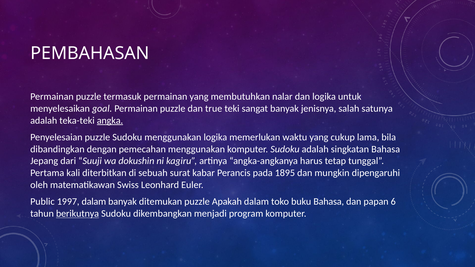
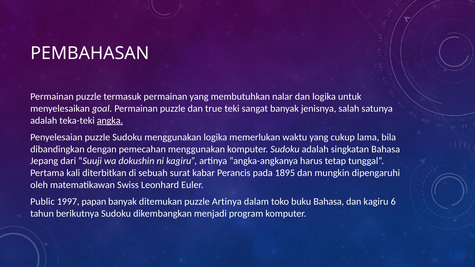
1997 dalam: dalam -> papan (94, 202)
puzzle Apakah: Apakah -> Artinya (227, 202)
dan papan: papan -> kagiru (376, 202)
berikutnya underline: present -> none (77, 214)
